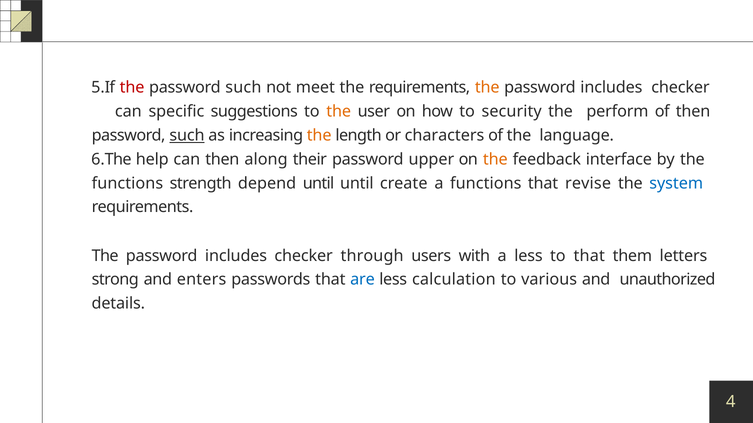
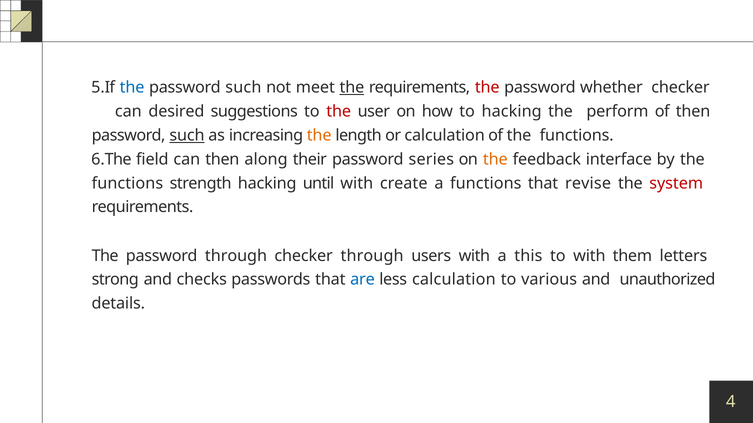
the colour: red -> blue (132, 88)
the underline: none -> present (352, 88)
the colour: orange -> red (487, 88)
includes: includes -> whether (611, 88)
specific: specific -> desired (176, 112)
the colour: orange -> red (339, 112)
to security: security -> hacking (512, 112)
or characters: characters -> calculation (445, 136)
of the language: language -> functions (577, 136)
help: help -> field (152, 160)
upper: upper -> series (431, 160)
strength depend: depend -> hacking (267, 183)
until until: until -> with (357, 183)
system colour: blue -> red (676, 183)
includes: includes -> through (236, 256)
a less: less -> this (528, 256)
to that: that -> with (589, 256)
enters: enters -> checks (202, 280)
